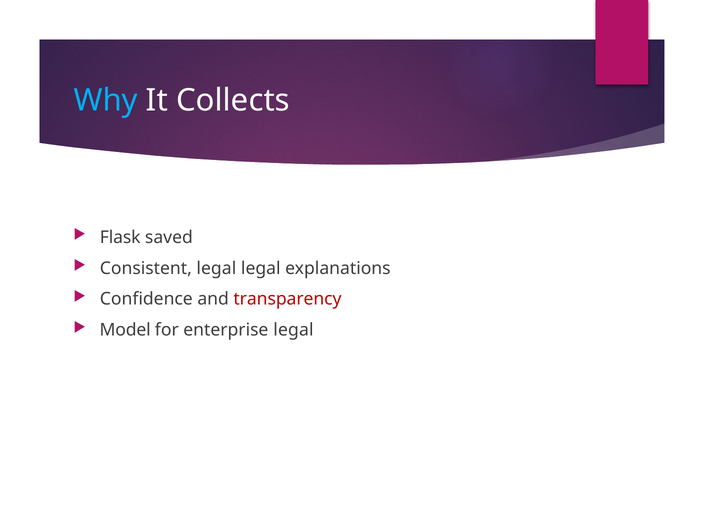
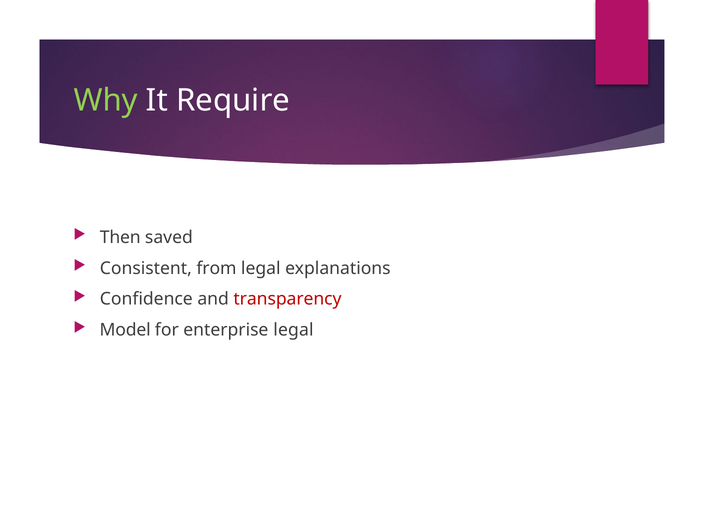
Why colour: light blue -> light green (106, 101)
Collects: Collects -> Require (233, 101)
Flask: Flask -> Then (120, 238)
Consistent legal: legal -> from (216, 268)
